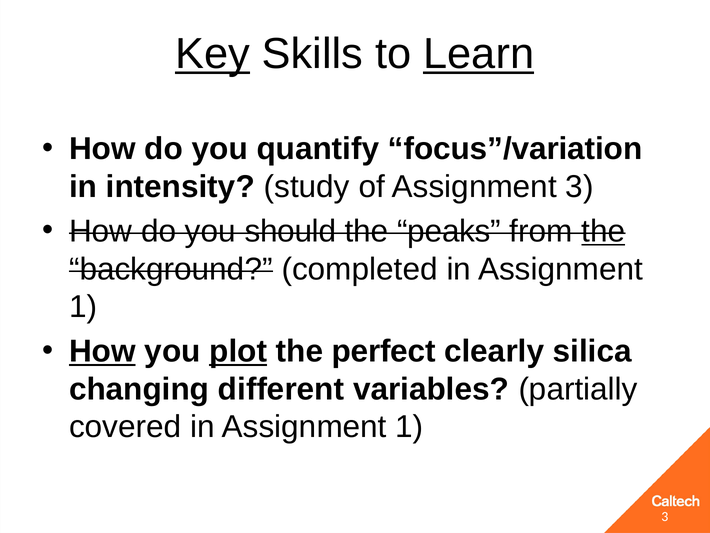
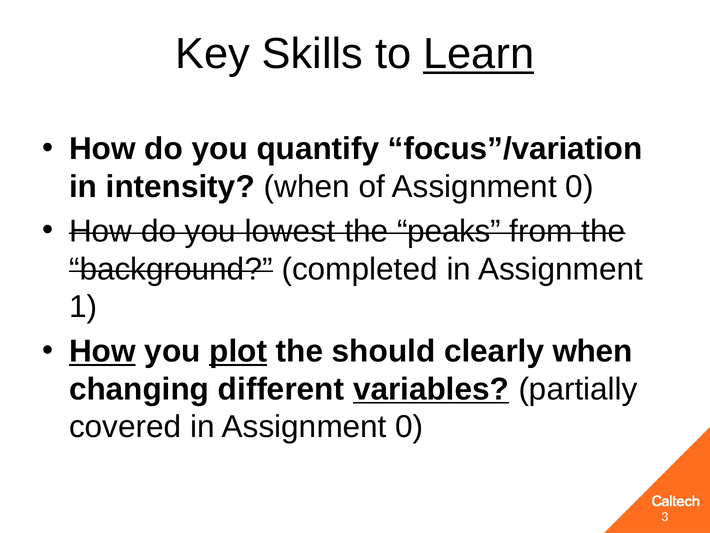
Key underline: present -> none (213, 54)
intensity study: study -> when (307, 187)
of Assignment 3: 3 -> 0 (580, 187)
should: should -> lowest (290, 231)
the underline: present -> none (603, 231)
perfect: perfect -> should (384, 351)
clearly silica: silica -> when (592, 351)
variables underline: none -> present (431, 389)
covered in Assignment 1: 1 -> 0 (409, 427)
